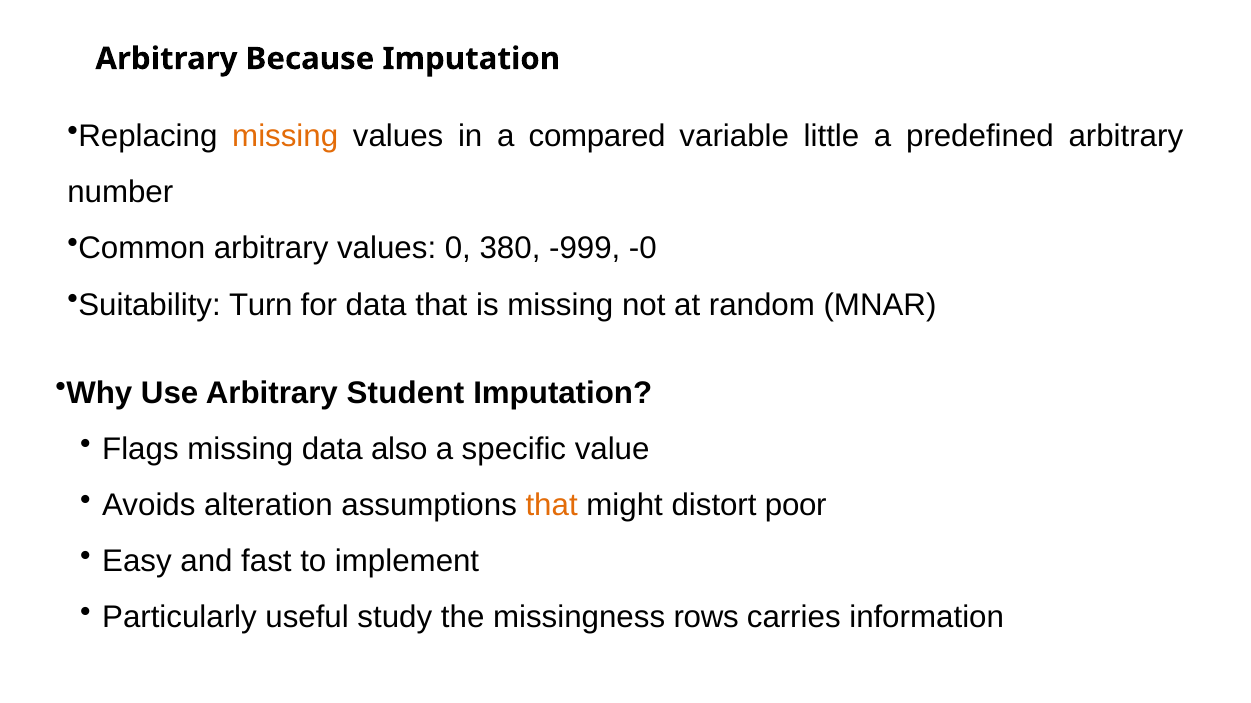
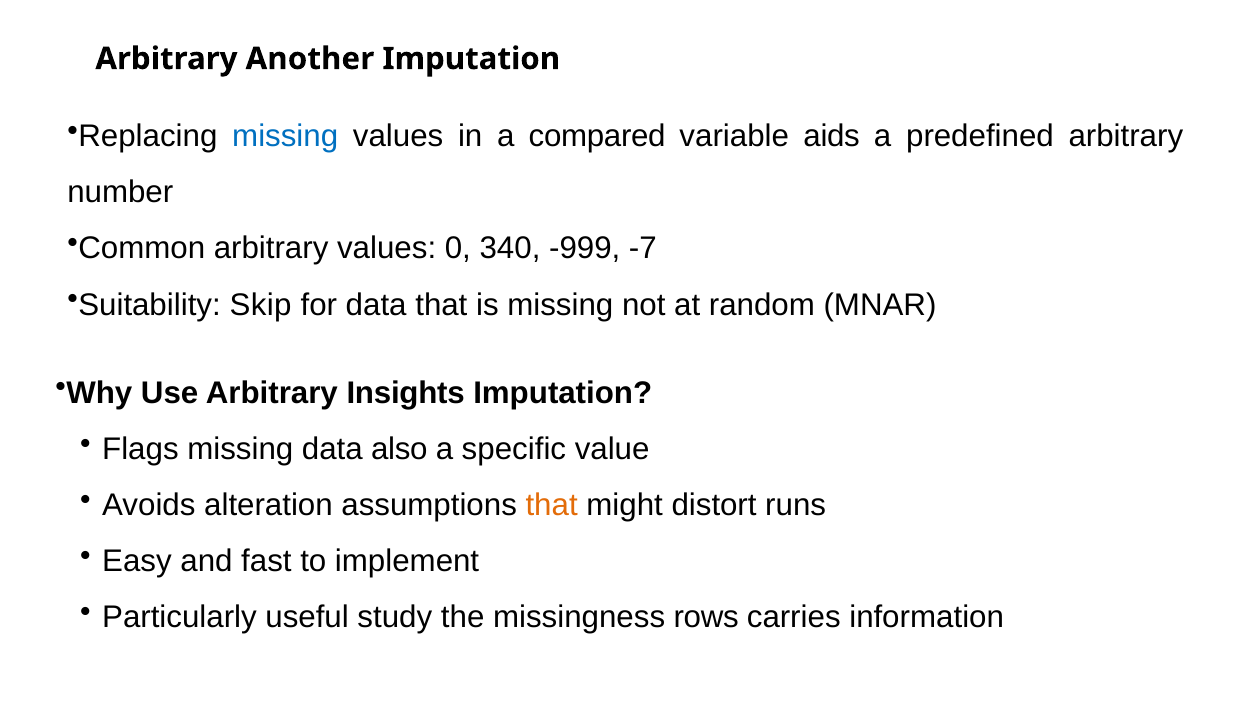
Because: Because -> Another (310, 59)
missing colour: orange -> blue (285, 136)
little: little -> aids (832, 136)
380: 380 -> 340 (510, 249)
-0: -0 -> -7 (643, 249)
Turn: Turn -> Skip (261, 305)
Student: Student -> Insights (406, 393)
poor: poor -> runs (796, 506)
